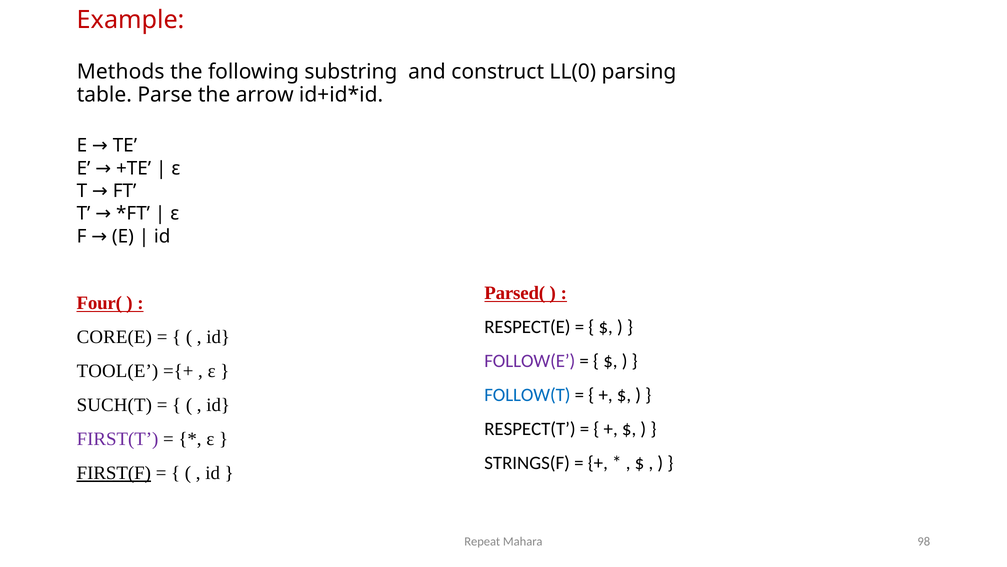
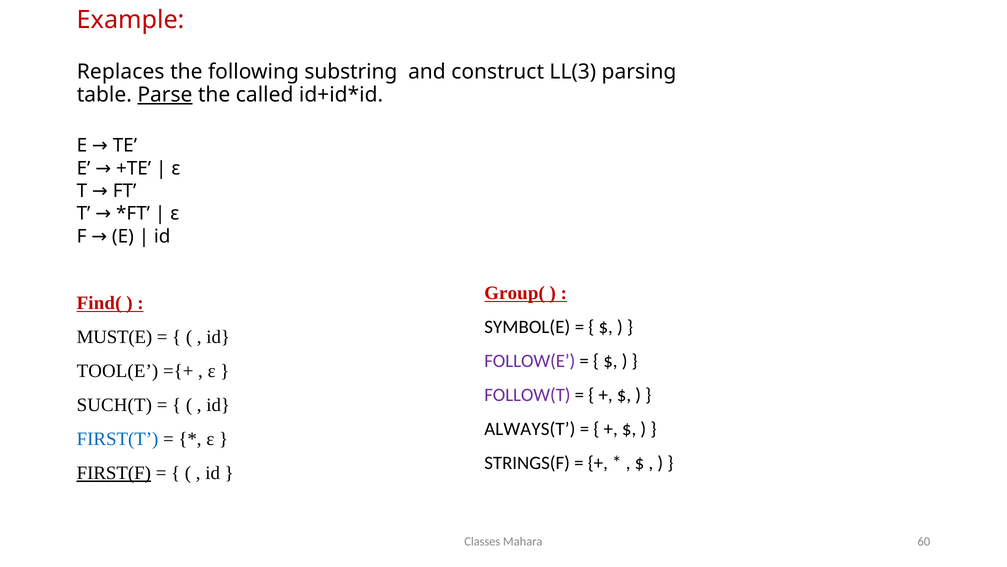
Methods: Methods -> Replaces (121, 72)
LL(0: LL(0 -> LL(3 (573, 72)
Parse underline: none -> present (165, 95)
arrow: arrow -> called (265, 95)
Parsed(: Parsed( -> Group( (515, 293)
Four(: Four( -> Find( (99, 303)
RESPECT(E: RESPECT(E -> SYMBOL(E (527, 327)
CORE(E: CORE(E -> MUST(E (114, 337)
FOLLOW(T colour: blue -> purple (527, 395)
RESPECT(T: RESPECT(T -> ALWAYS(T (530, 429)
FIRST(T colour: purple -> blue (118, 439)
Repeat: Repeat -> Classes (482, 541)
98: 98 -> 60 (924, 541)
